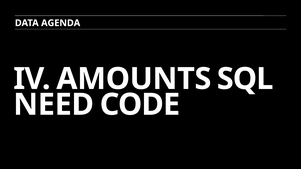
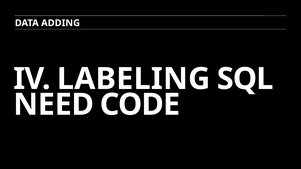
AGENDA: AGENDA -> ADDING (61, 23)
AMOUNTS: AMOUNTS -> LABELING (134, 79)
